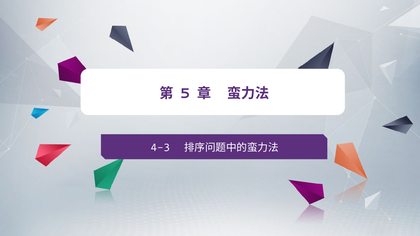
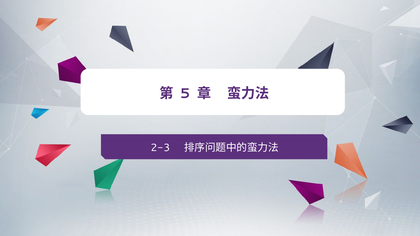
4-3: 4-3 -> 2-3 (160, 148)
